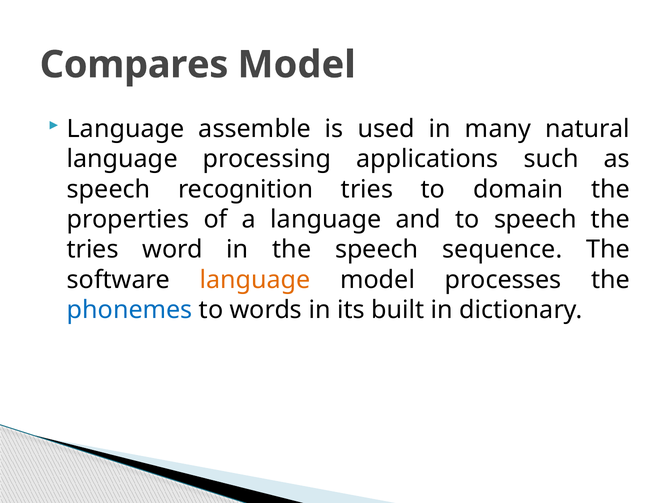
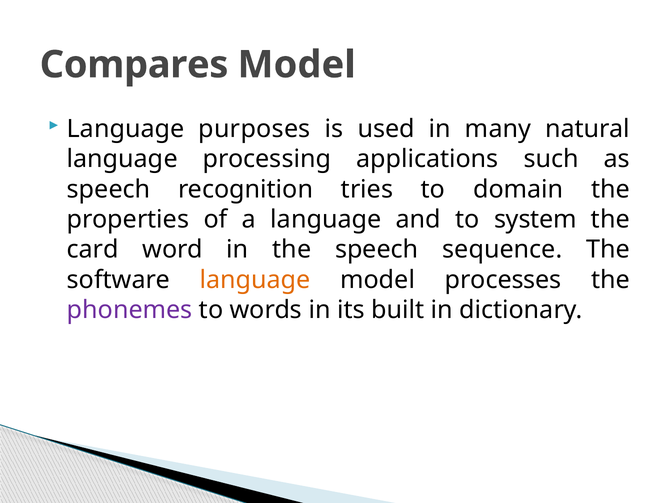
assemble: assemble -> purposes (254, 129)
to speech: speech -> system (535, 219)
tries: tries -> card (93, 249)
phonemes colour: blue -> purple (130, 310)
